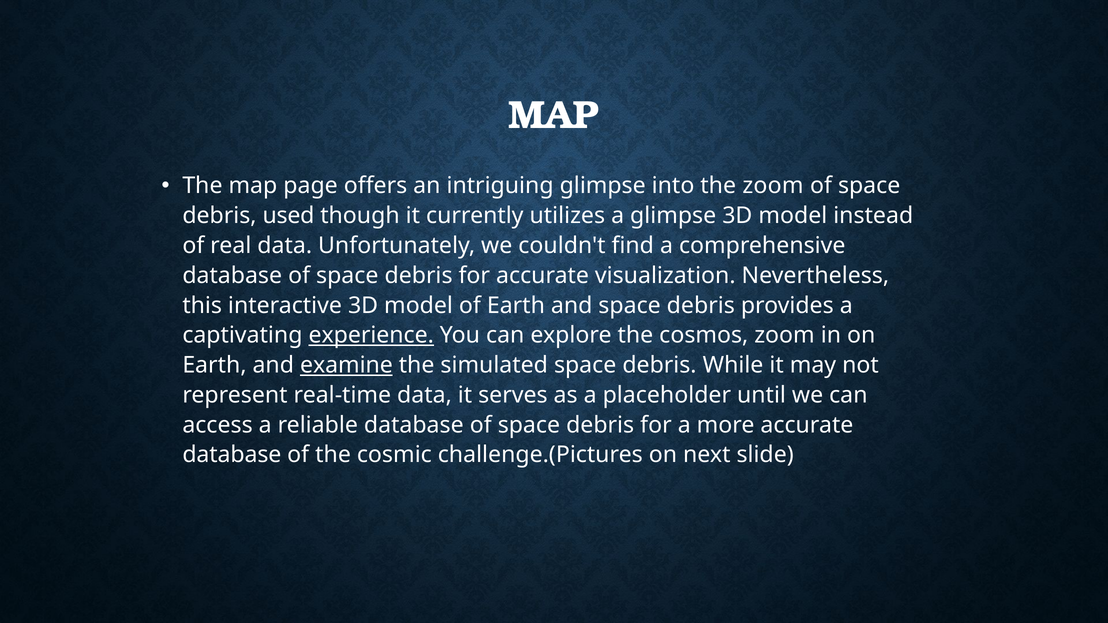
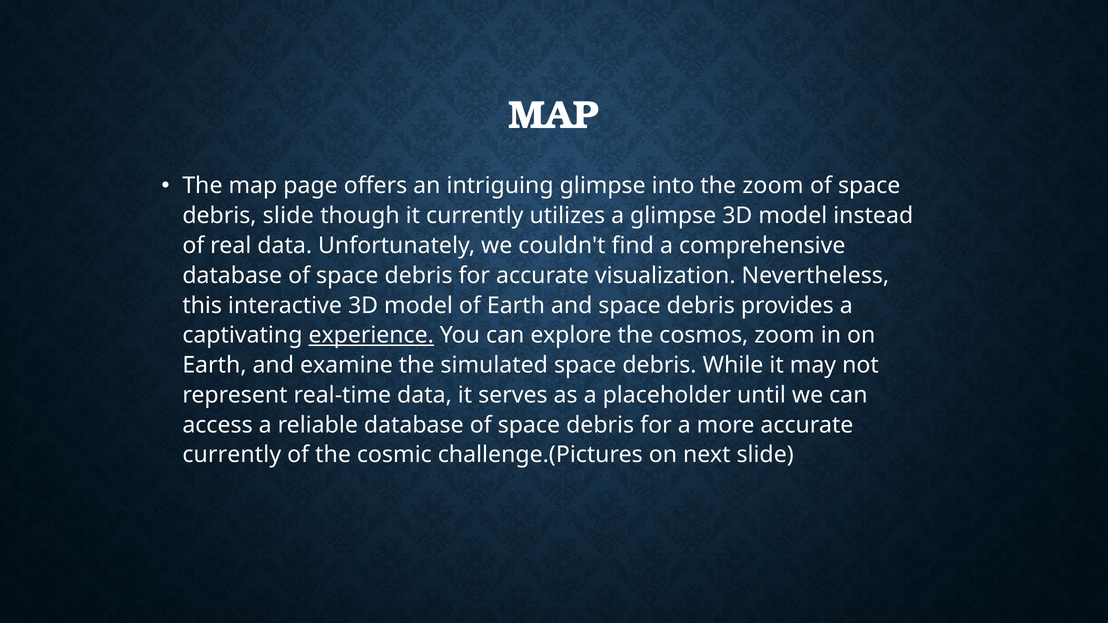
debris used: used -> slide (288, 216)
examine underline: present -> none (346, 365)
database: database -> currently (232, 455)
